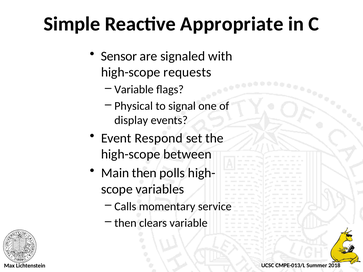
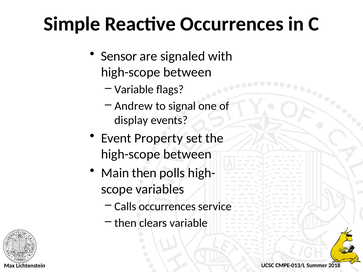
Reactive Appropriate: Appropriate -> Occurrences (232, 24)
requests: requests -> between (188, 72)
Physical: Physical -> Andrew (134, 106)
Respond: Respond -> Property (159, 138)
Calls momentary: momentary -> occurrences (167, 207)
